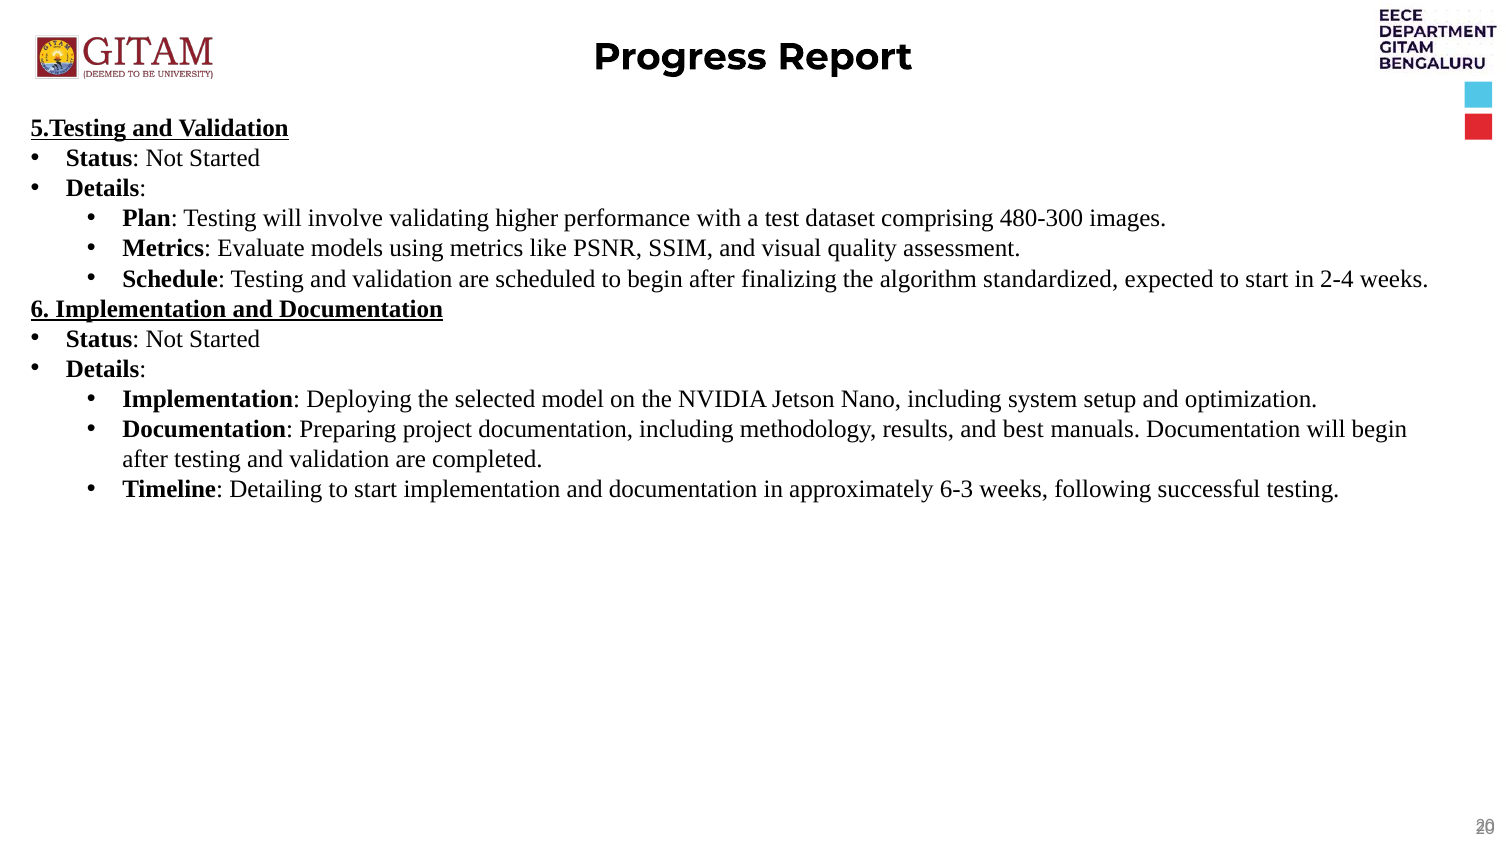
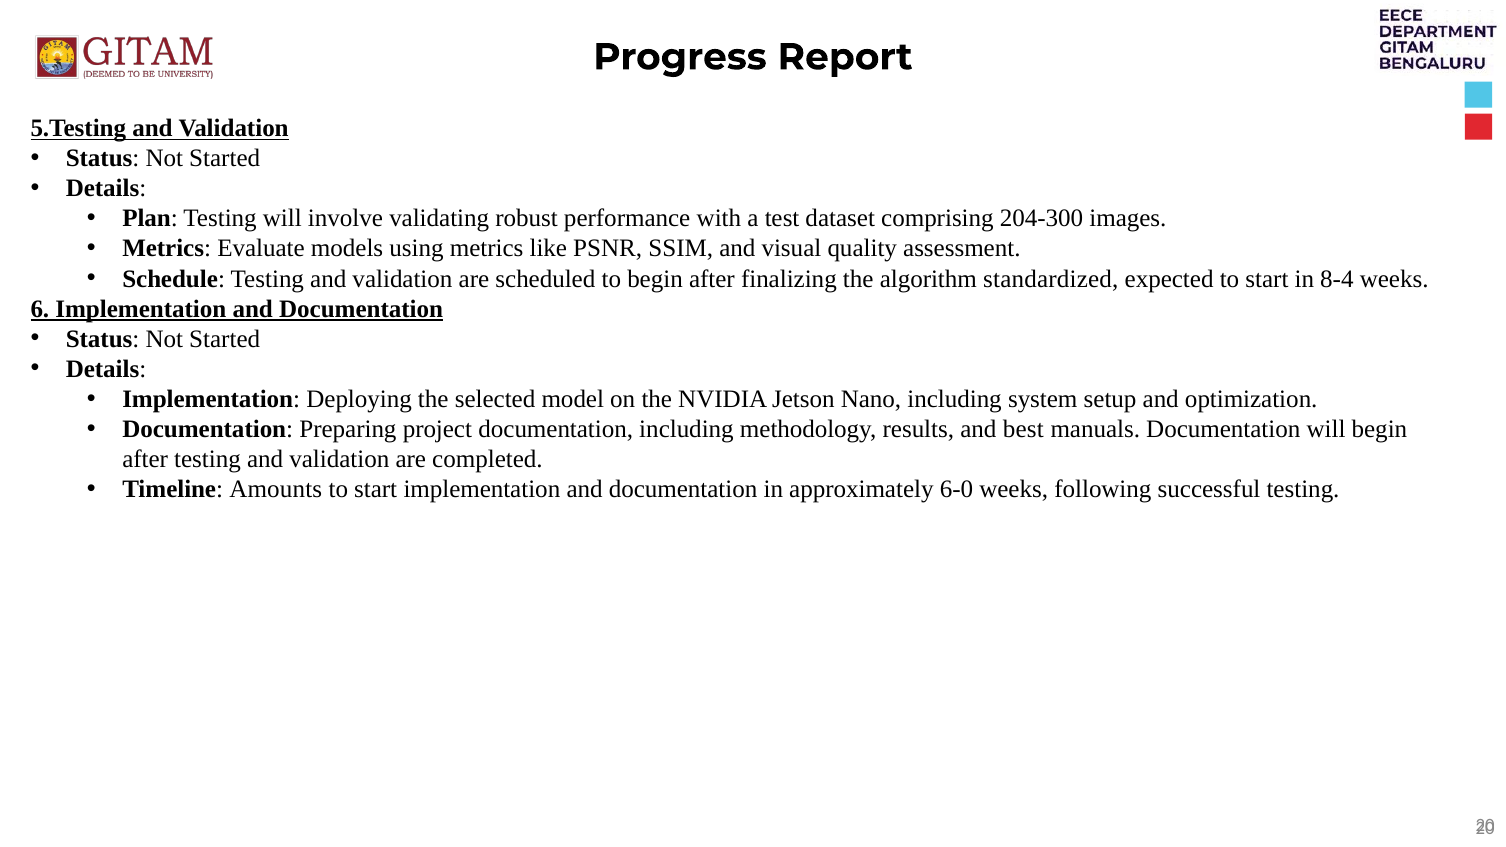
higher: higher -> robust (527, 219)
480-300: 480-300 -> 204-300 (1042, 219)
2-4: 2-4 -> 8-4 (1337, 279)
Detailing: Detailing -> Amounts (276, 490)
6-3: 6-3 -> 6-0 (957, 490)
